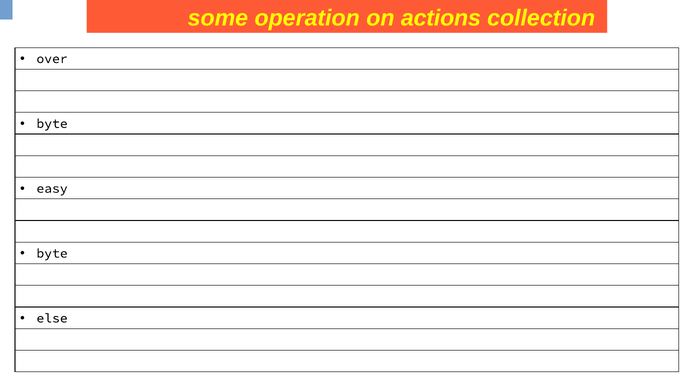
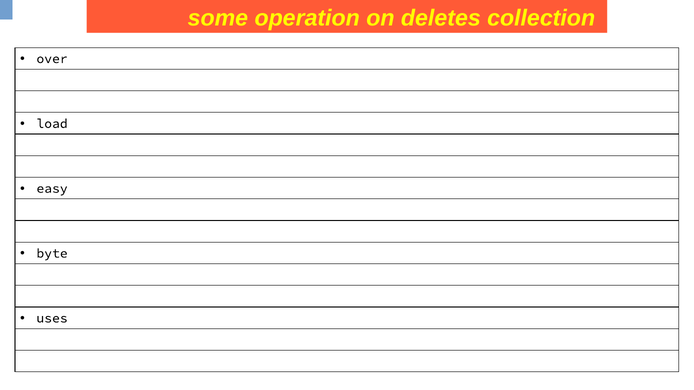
actions: actions -> deletes (441, 18)
byte: byte -> load (52, 124)
else: else -> uses (52, 318)
